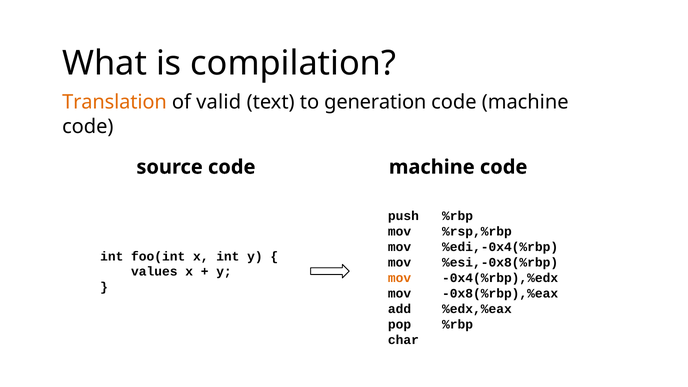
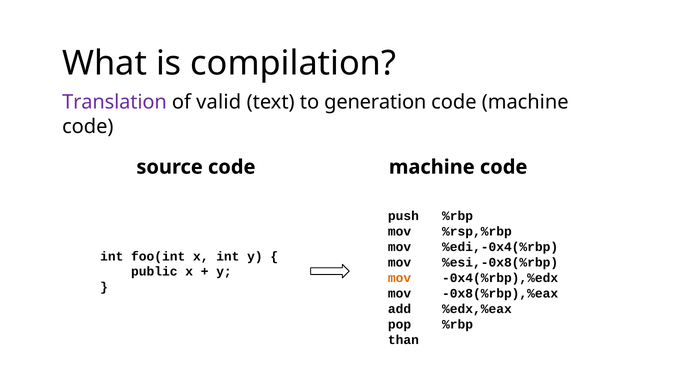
Translation colour: orange -> purple (114, 102)
values: values -> public (154, 272)
char: char -> than (403, 340)
